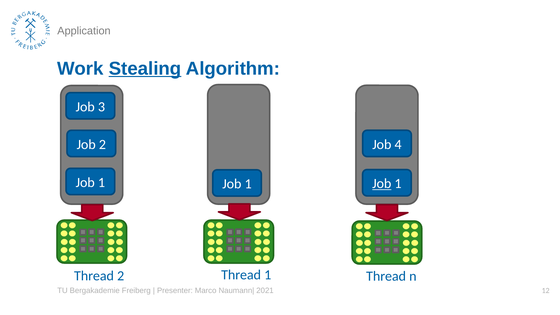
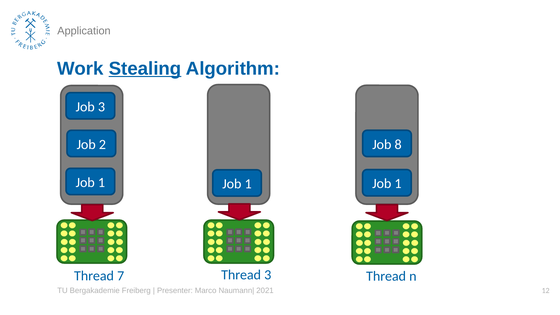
4: 4 -> 8 (398, 144)
Job underline: present -> none (382, 184)
Thread 2: 2 -> 7 (121, 276)
Thread 1: 1 -> 3 (268, 275)
